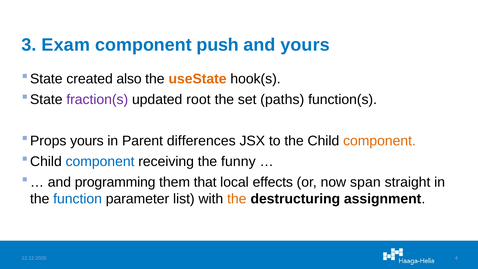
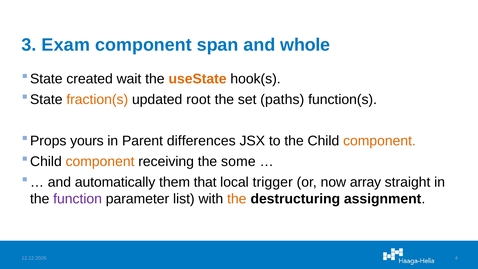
push: push -> span (218, 45)
and yours: yours -> whole (305, 45)
also: also -> wait (129, 79)
fraction(s colour: purple -> orange (97, 100)
component colour: blue -> orange (100, 162)
funny: funny -> some (238, 162)
programming: programming -> automatically (115, 182)
effects: effects -> trigger (273, 182)
span: span -> array (366, 182)
function colour: blue -> purple (78, 199)
